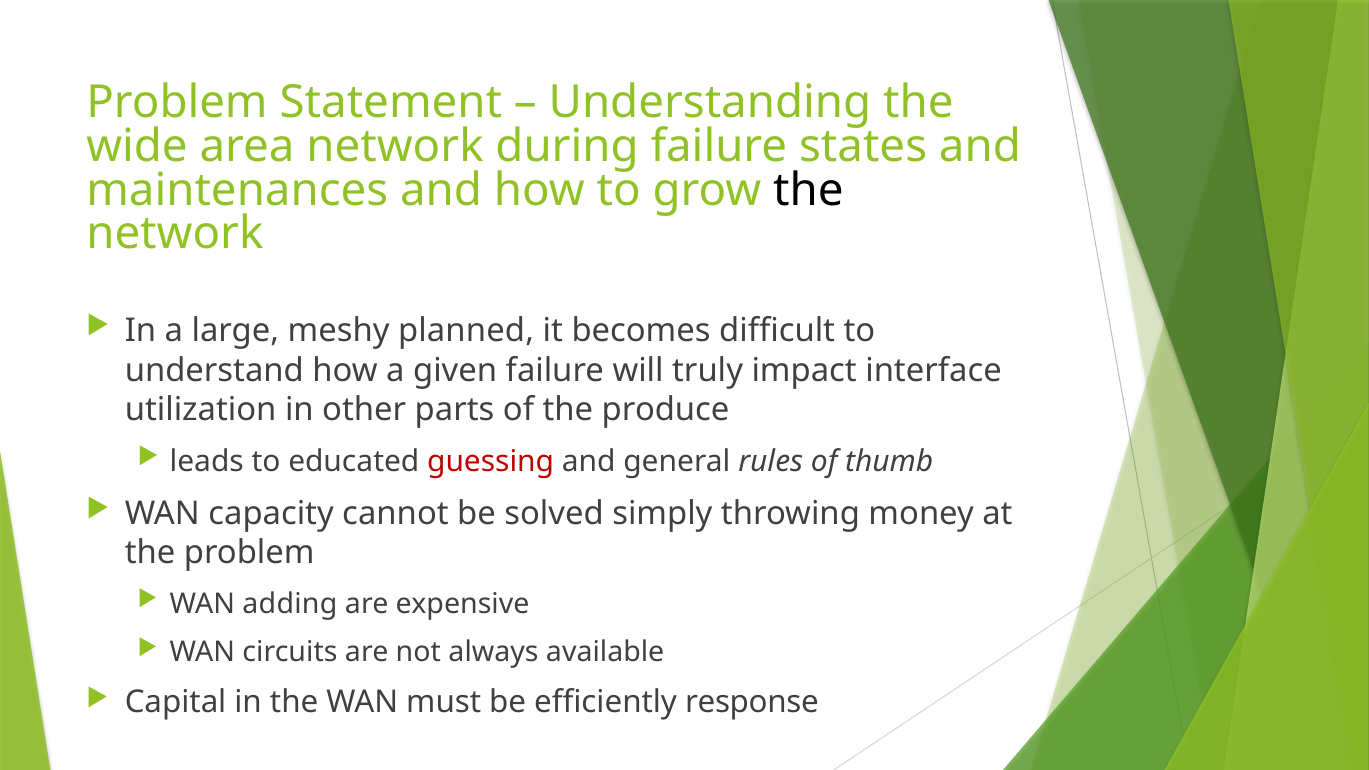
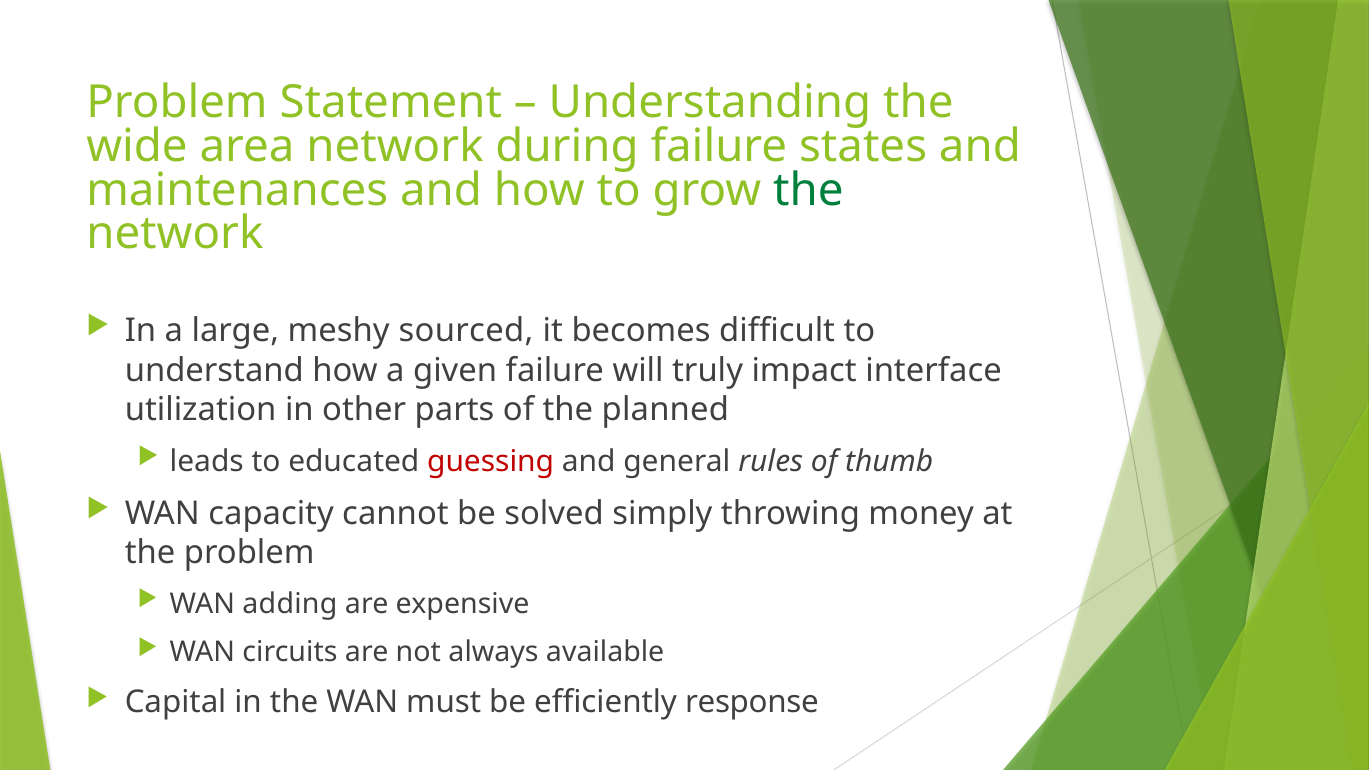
the colour: black -> green (808, 190)
planned: planned -> sourced (466, 331)
produce: produce -> planned (665, 410)
